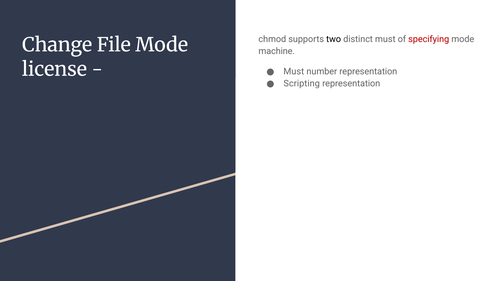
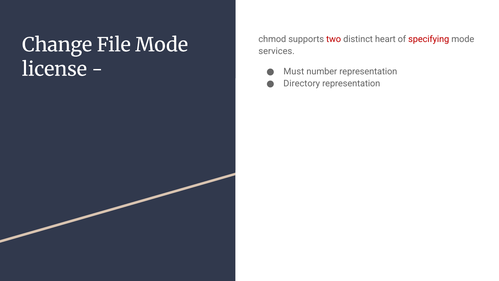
two colour: black -> red (334, 39)
distinct must: must -> heart (385, 39)
machine: machine -> services (277, 51)
Scripting: Scripting -> Directory (302, 84)
